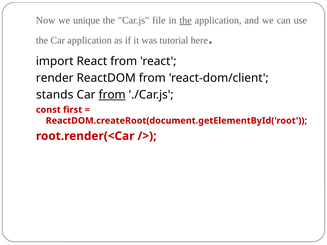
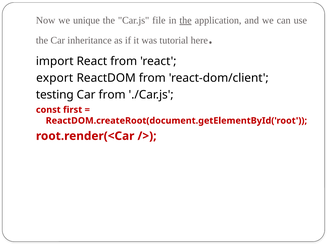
Car application: application -> inheritance (90, 40)
render: render -> export (55, 78)
stands: stands -> testing (55, 95)
from underline: present -> none (112, 95)
